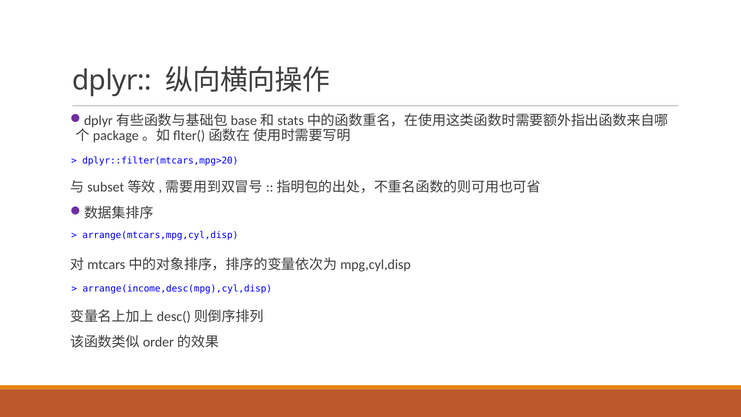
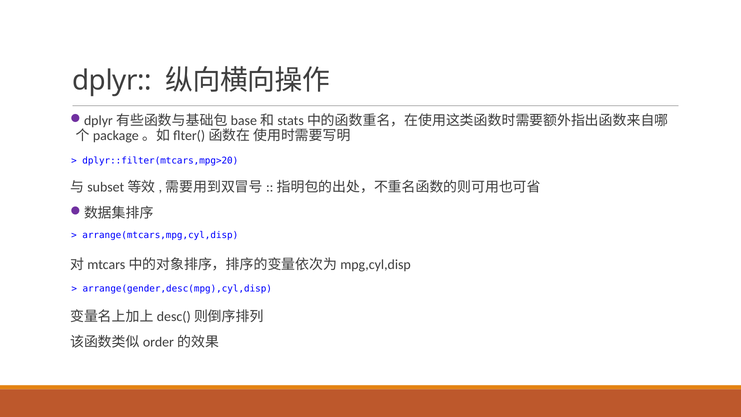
arrange(income,desc(mpg),cyl,disp: arrange(income,desc(mpg),cyl,disp -> arrange(gender,desc(mpg),cyl,disp (177, 289)
